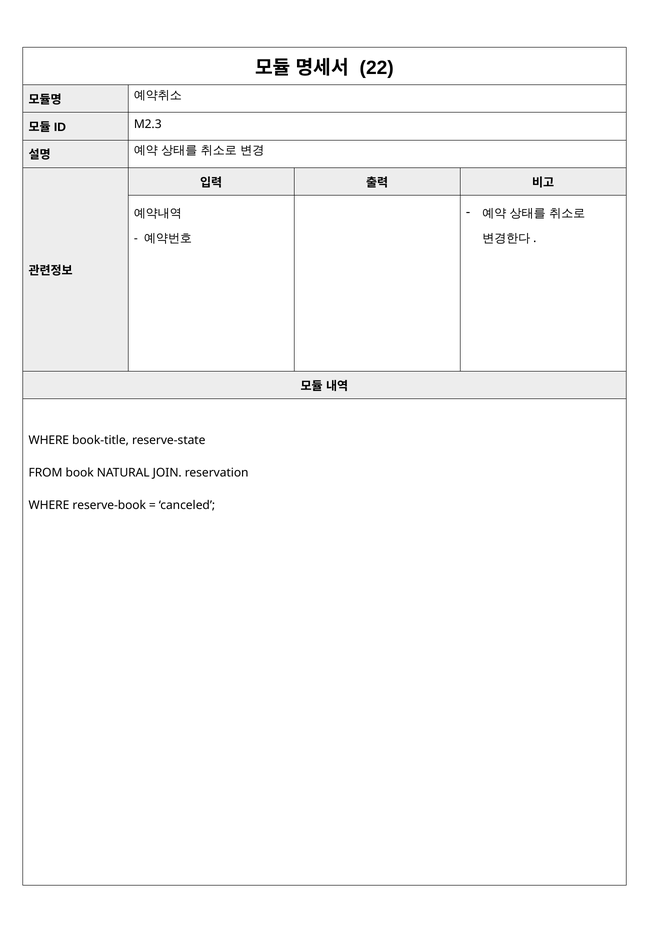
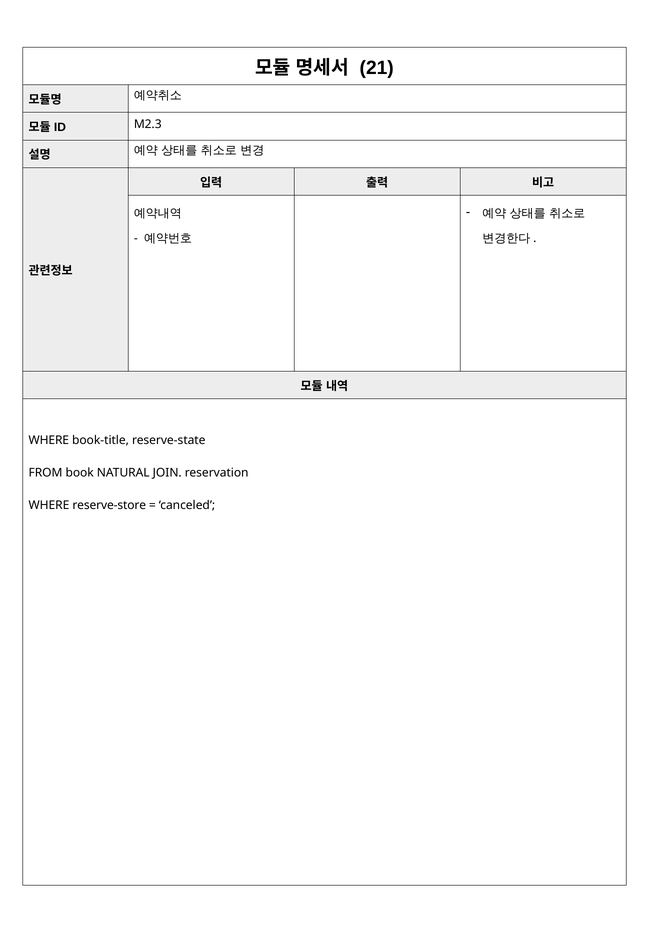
22: 22 -> 21 (377, 68)
reserve-book: reserve-book -> reserve-store (109, 506)
